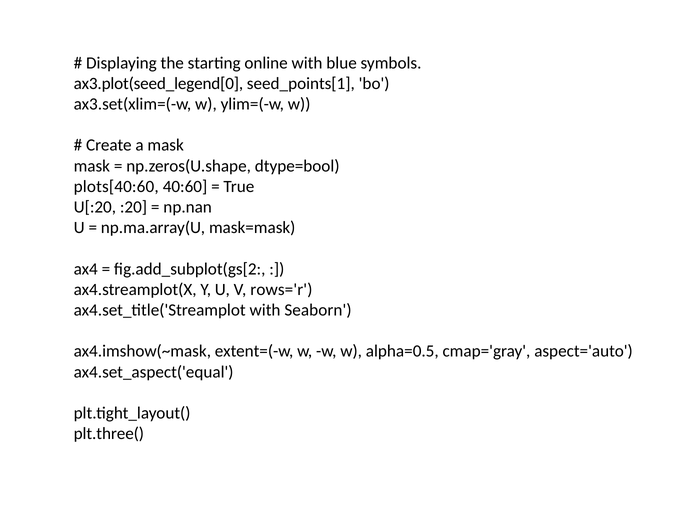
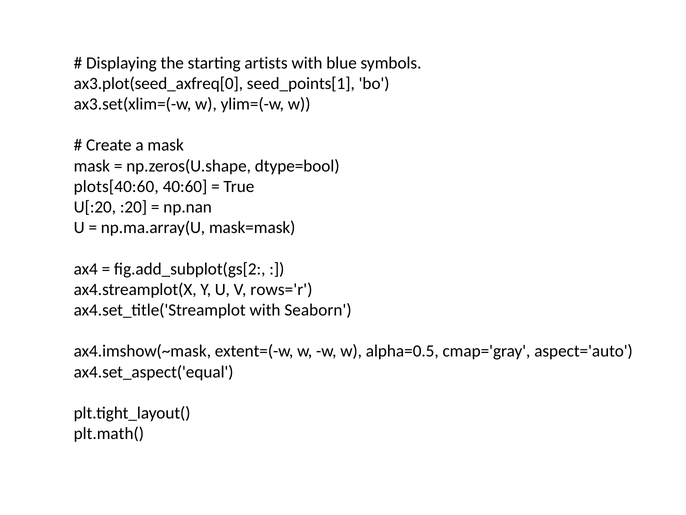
online: online -> artists (266, 63)
ax3.plot(seed_legend[0: ax3.plot(seed_legend[0 -> ax3.plot(seed_axfreq[0 (158, 83)
plt.three(: plt.three( -> plt.math( (109, 433)
